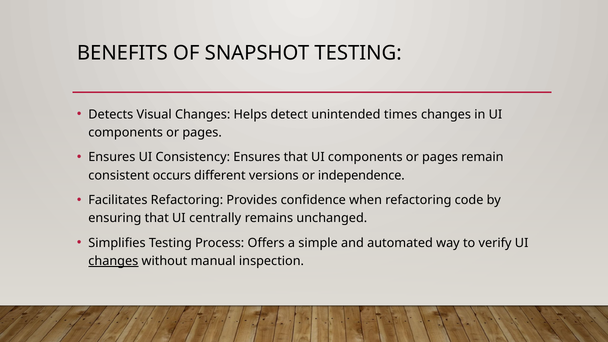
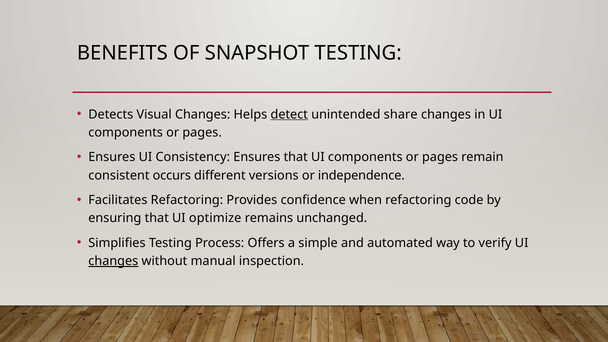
detect underline: none -> present (289, 114)
times: times -> share (401, 114)
centrally: centrally -> optimize (215, 218)
